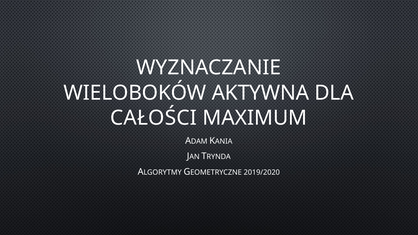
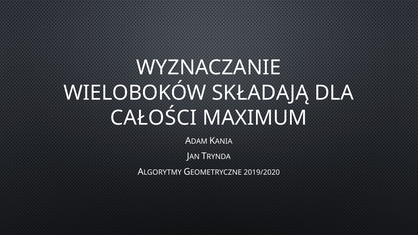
AKTYWNA: AKTYWNA -> SKŁADAJĄ (260, 93)
